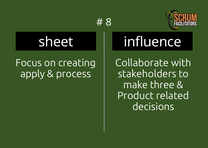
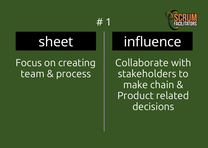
8: 8 -> 1 (109, 22)
apply: apply -> team (32, 74)
three: three -> chain (162, 85)
